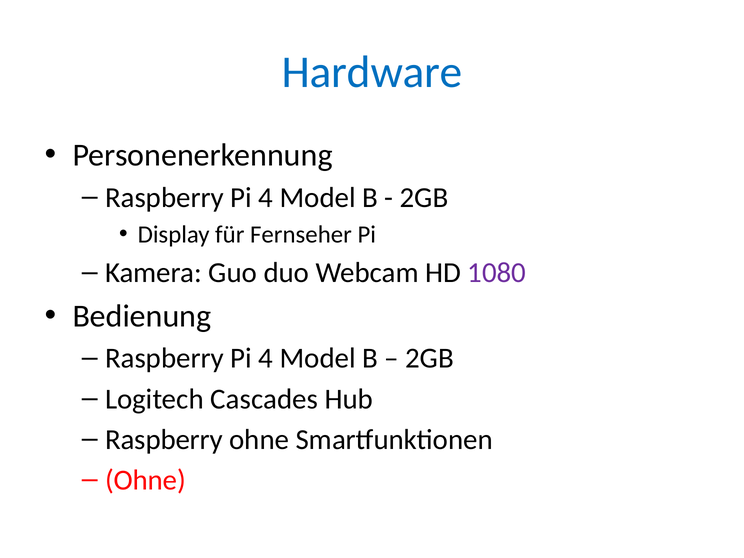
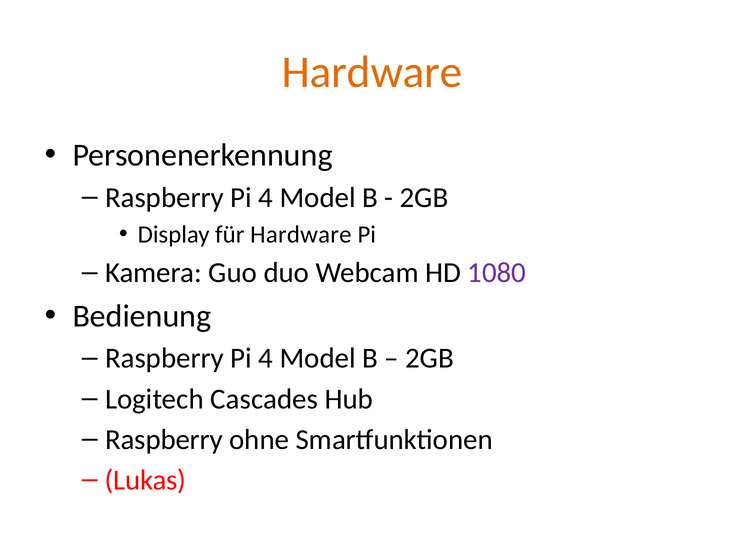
Hardware colour: blue -> orange (372, 72)
für Fernseher: Fernseher -> Hardware (301, 234)
Ohne: Ohne -> Lukas (146, 480)
